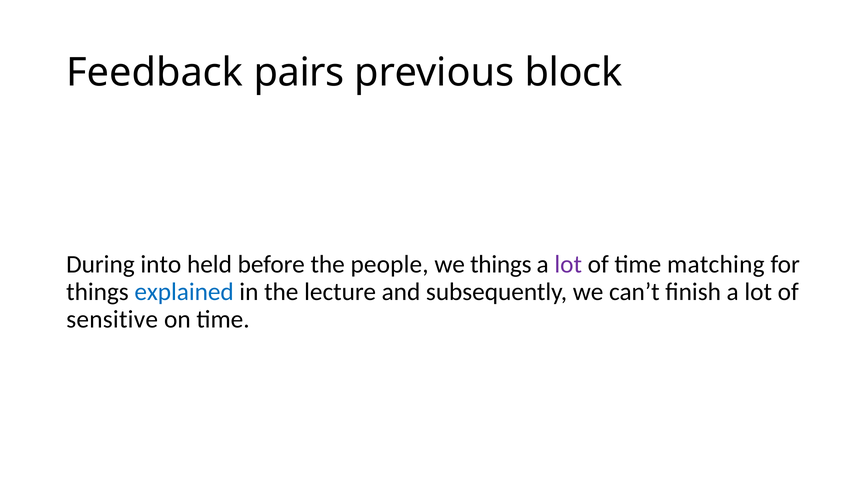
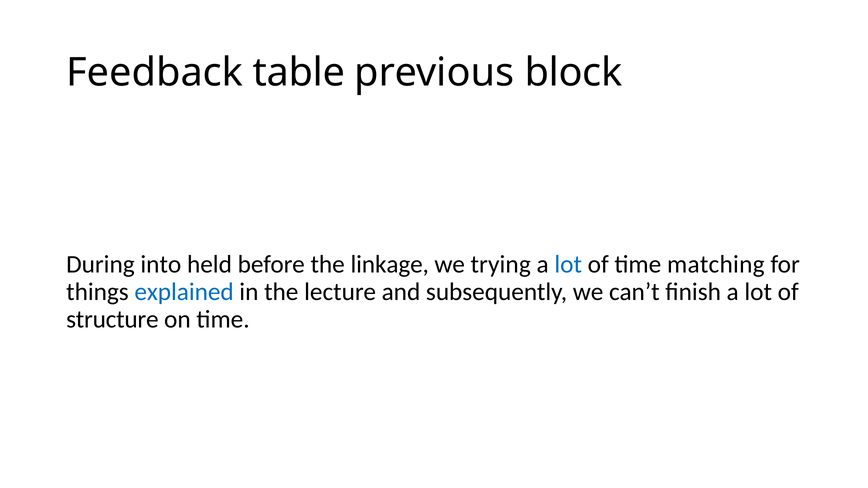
pairs: pairs -> table (299, 73)
people: people -> linkage (390, 265)
we things: things -> trying (501, 265)
lot colour: purple -> blue (568, 265)
sensitive: sensitive -> structure (112, 319)
